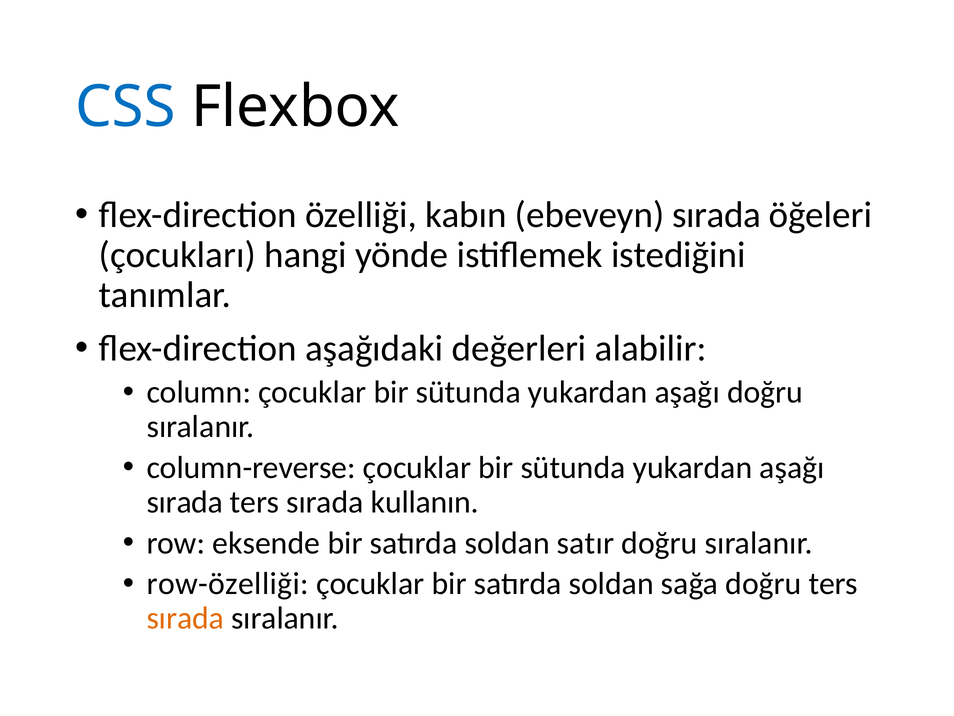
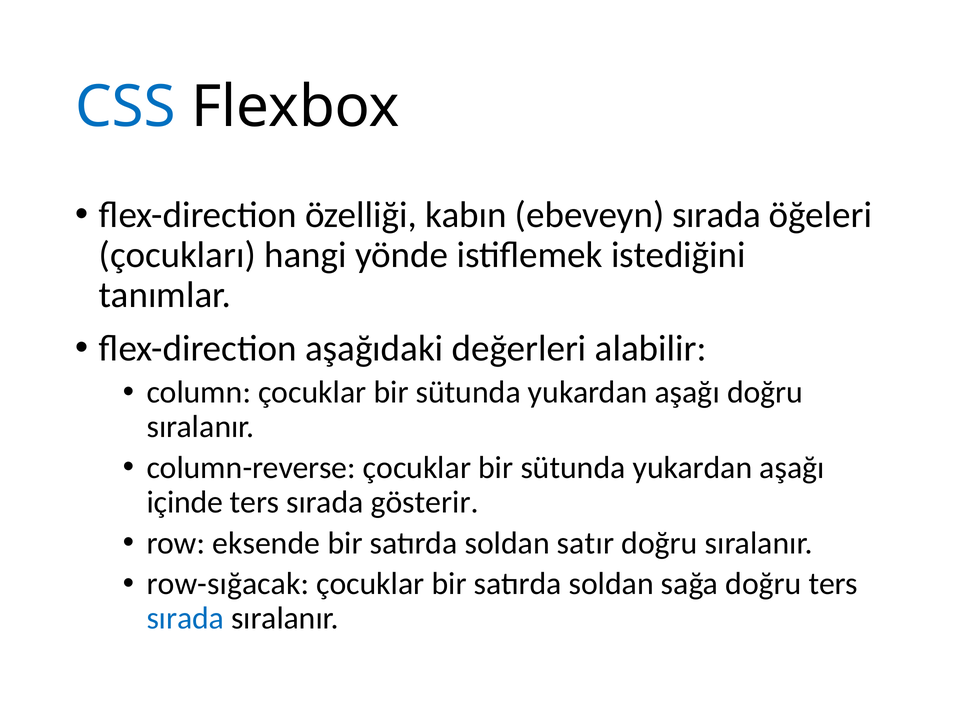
sırada: sırada -> içinde (185, 502)
kullanın: kullanın -> gösterir (425, 502)
row-özelliği: row-özelliği -> row-sığacak (228, 584)
sırada colour: orange -> blue (185, 618)
